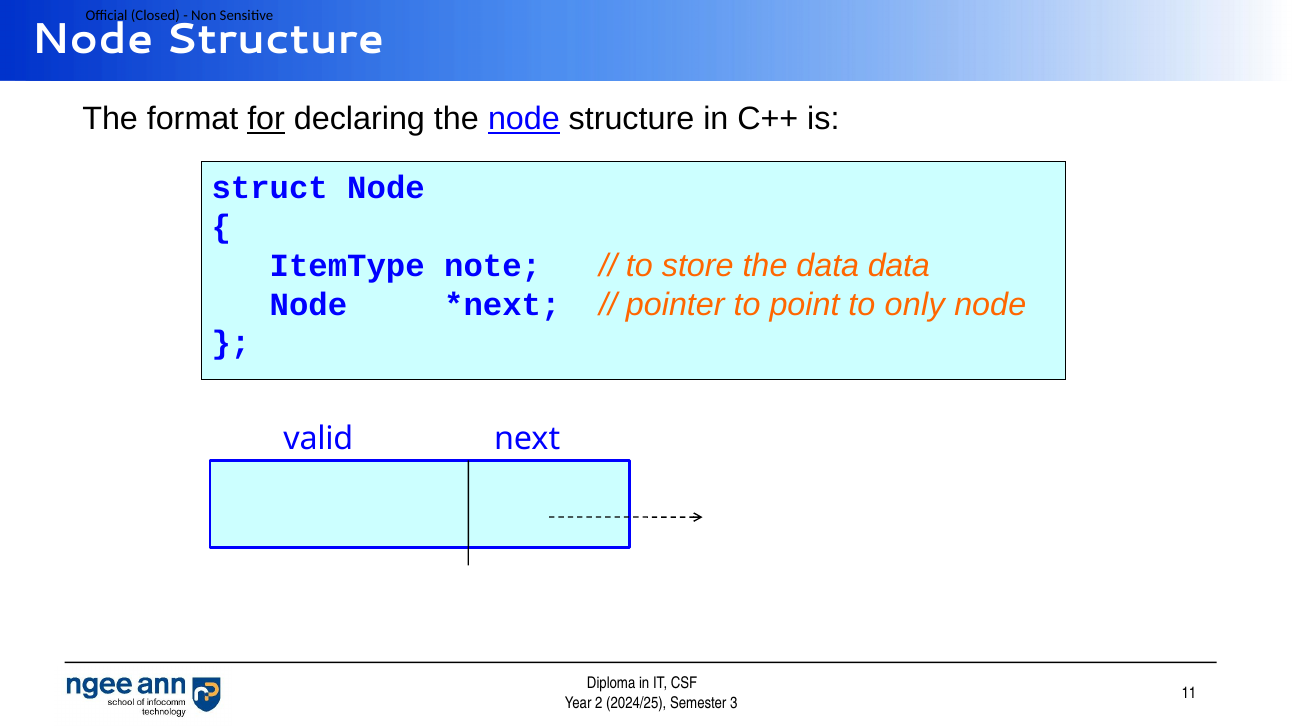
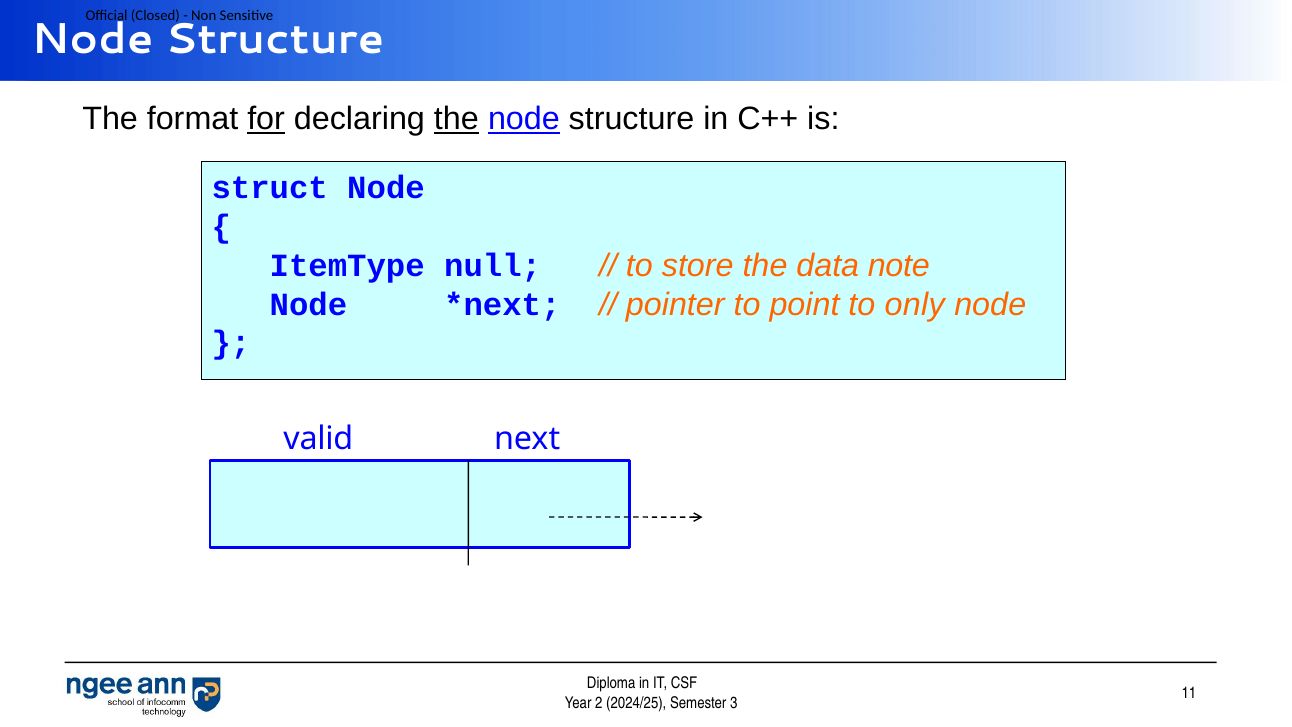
the underline: none -> present (456, 119)
note: note -> null (493, 265)
data data: data -> note (899, 265)
